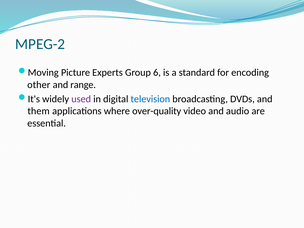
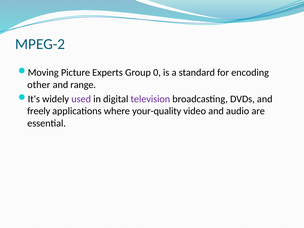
6: 6 -> 0 (157, 73)
television colour: blue -> purple (150, 99)
them: them -> freely (39, 111)
over-quality: over-quality -> your-quality (157, 111)
